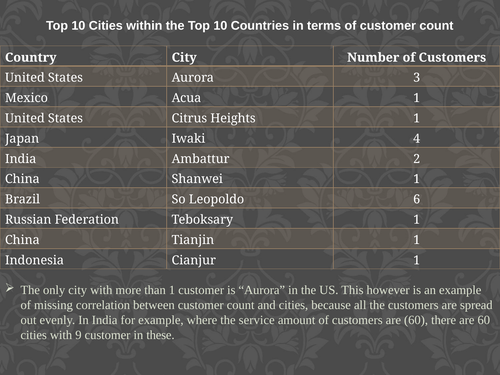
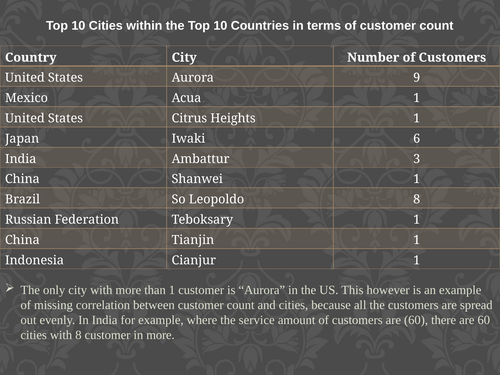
3: 3 -> 9 (417, 78)
4: 4 -> 6 (417, 139)
2: 2 -> 3 (417, 159)
Leopoldo 6: 6 -> 8 (417, 199)
with 9: 9 -> 8 (78, 335)
in these: these -> more (160, 335)
